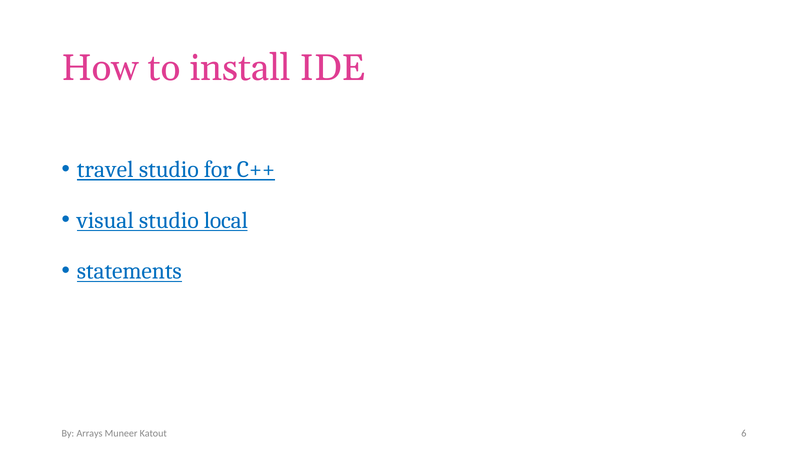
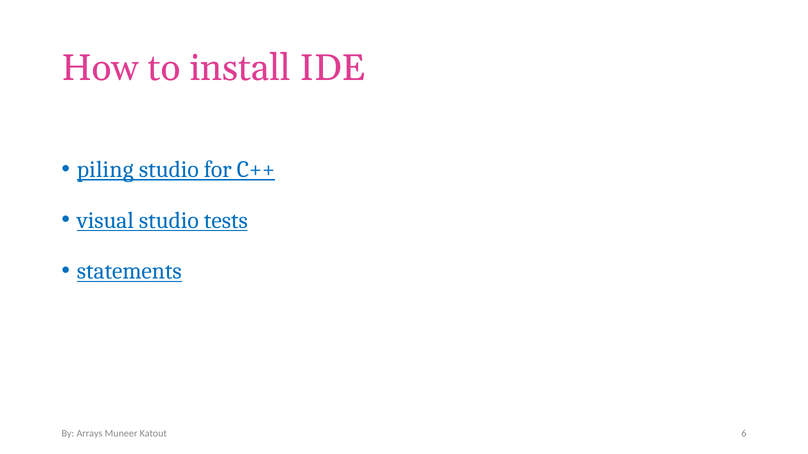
travel: travel -> piling (105, 170)
local: local -> tests (226, 221)
